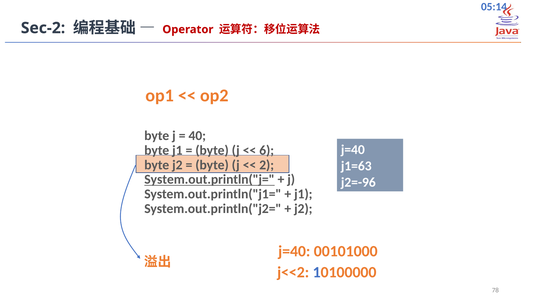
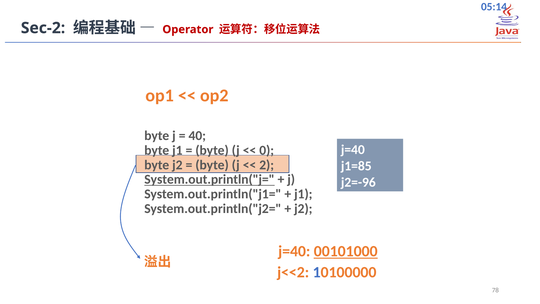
6: 6 -> 0 (267, 150)
j1=63: j1=63 -> j1=85 (356, 166)
00101000 underline: none -> present (346, 251)
